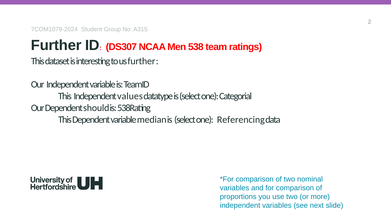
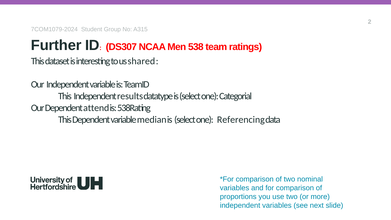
us further: further -> shared (141, 61)
values: values -> results (130, 96)
should: should -> attend (96, 108)
